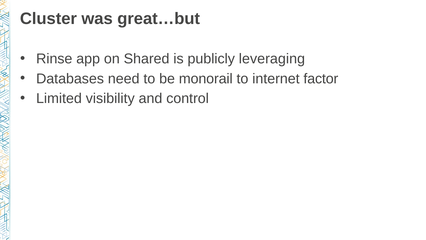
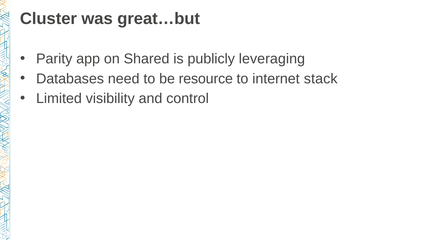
Rinse: Rinse -> Parity (54, 59)
monorail: monorail -> resource (206, 79)
factor: factor -> stack (321, 79)
